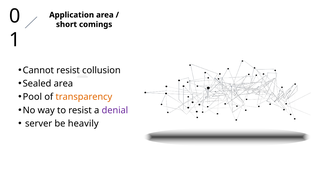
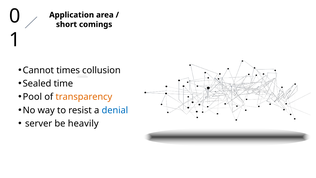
Cannot resist: resist -> times (68, 70)
Sealed area: area -> time (63, 84)
denial colour: purple -> blue (115, 110)
